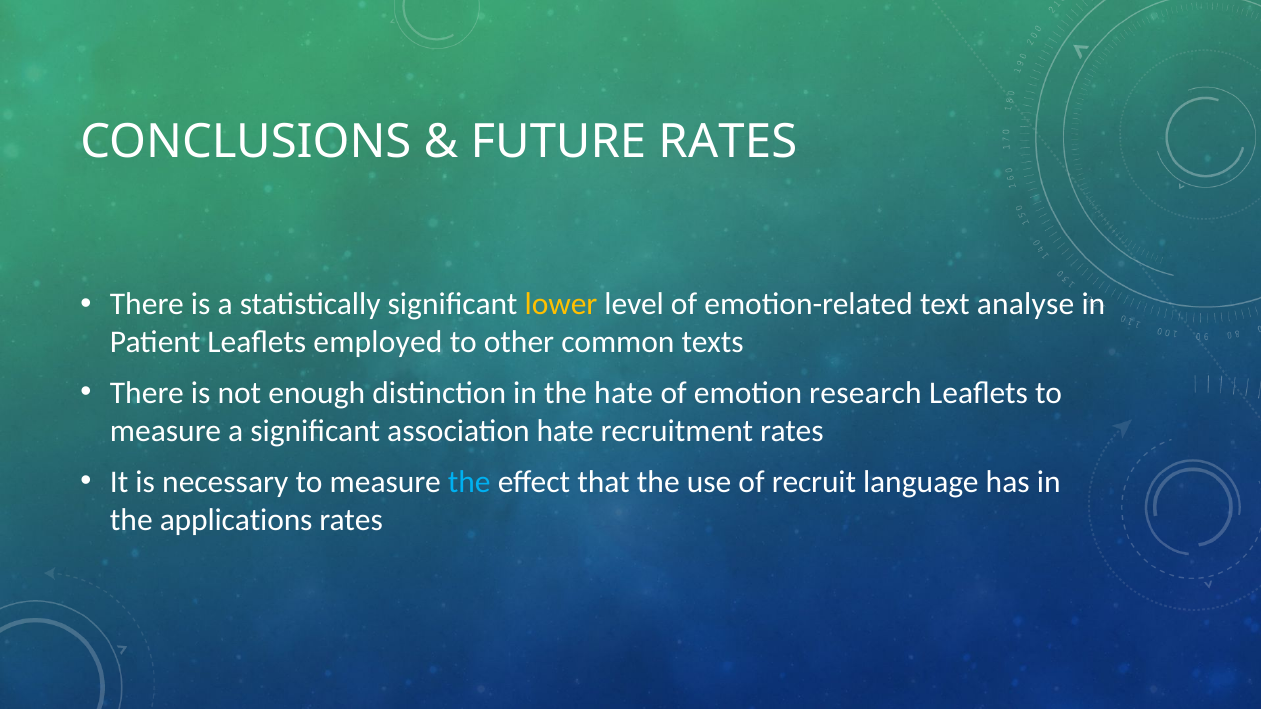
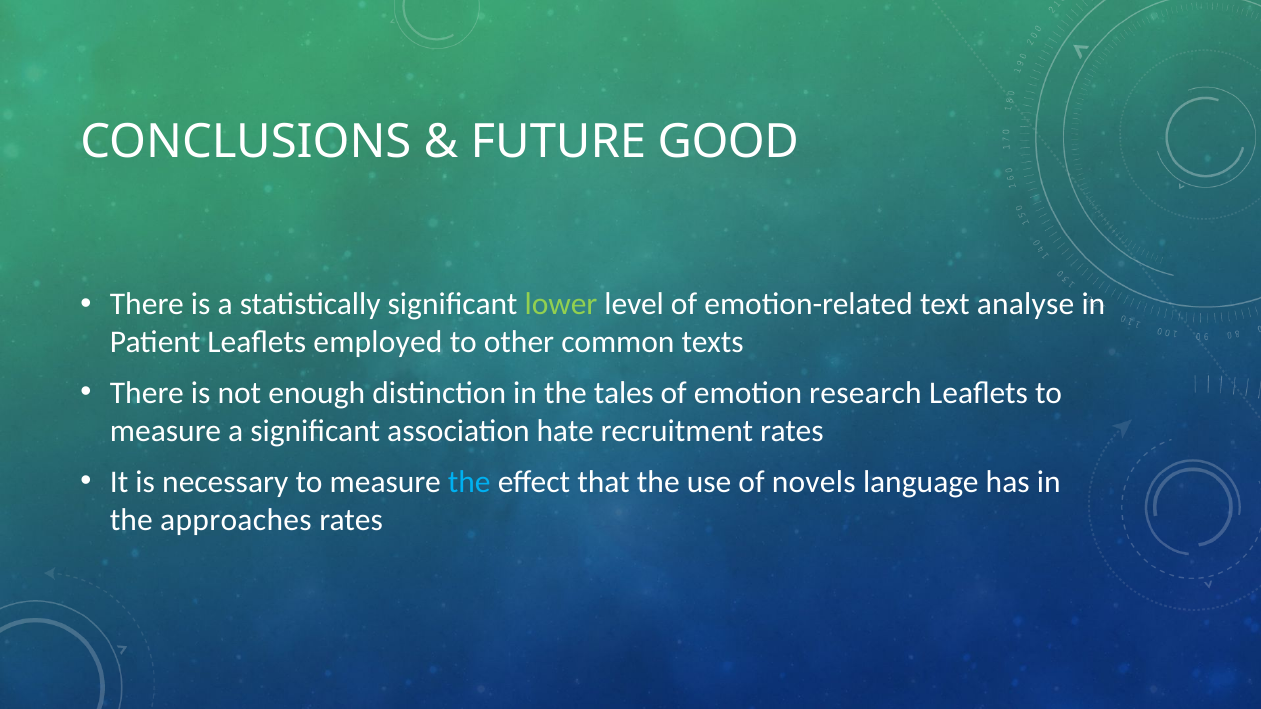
FUTURE RATES: RATES -> GOOD (728, 142)
lower colour: yellow -> light green (561, 305)
the hate: hate -> tales (624, 394)
recruit: recruit -> novels (814, 482)
applications: applications -> approaches (236, 520)
